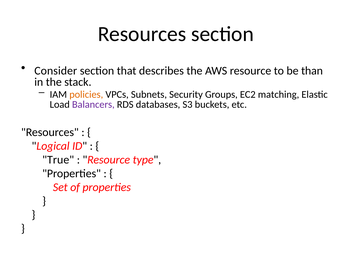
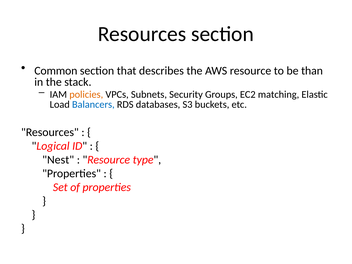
Consider: Consider -> Common (56, 71)
Balancers colour: purple -> blue (93, 104)
True: True -> Nest (58, 160)
